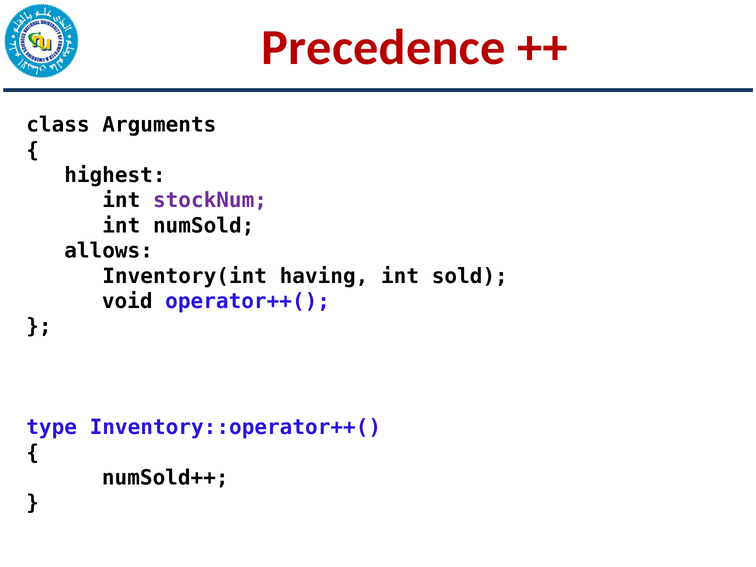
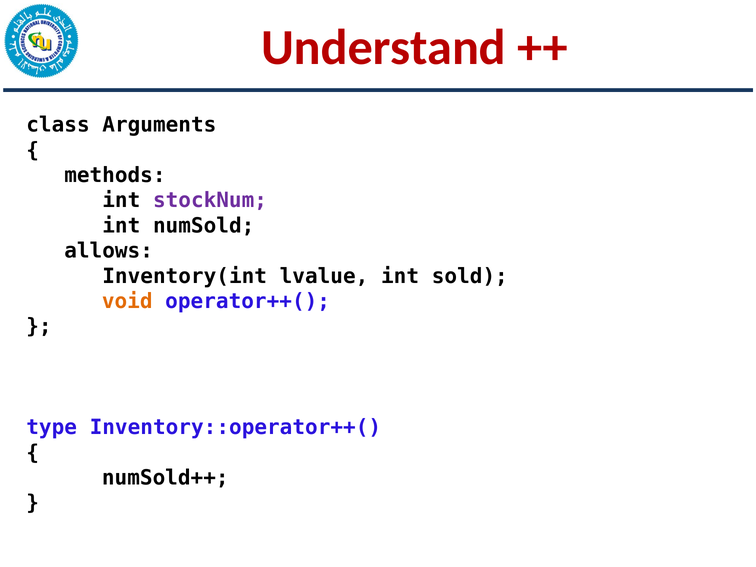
Precedence: Precedence -> Understand (384, 48)
highest: highest -> methods (115, 175)
having: having -> lvalue (324, 276)
void colour: black -> orange (127, 301)
